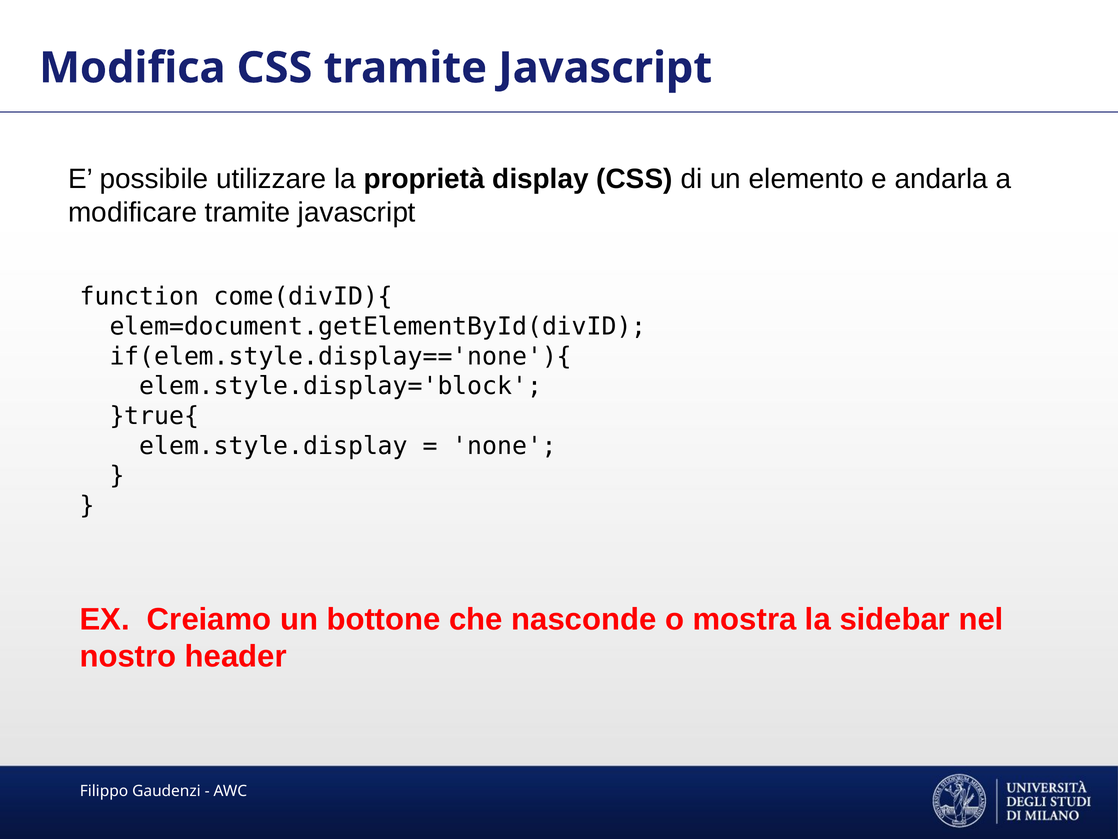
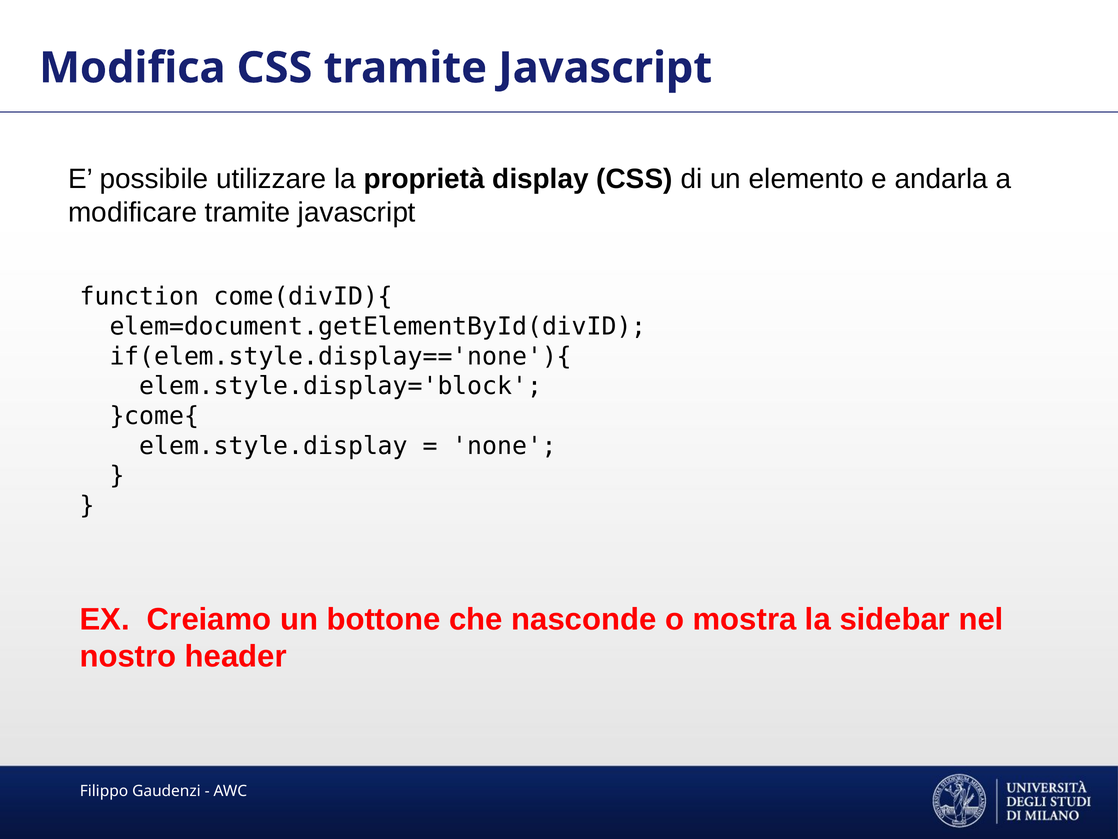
}true{: }true{ -> }come{ (154, 416)
